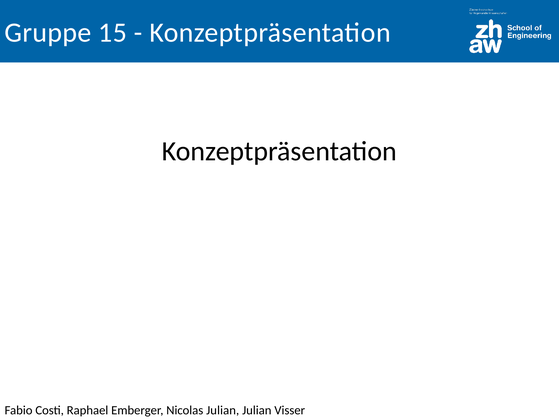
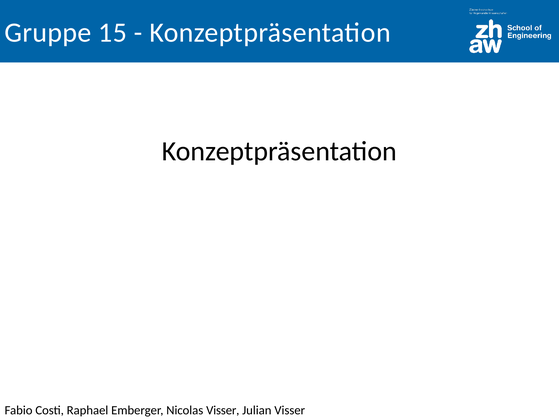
Nicolas Julian: Julian -> Visser (223, 411)
